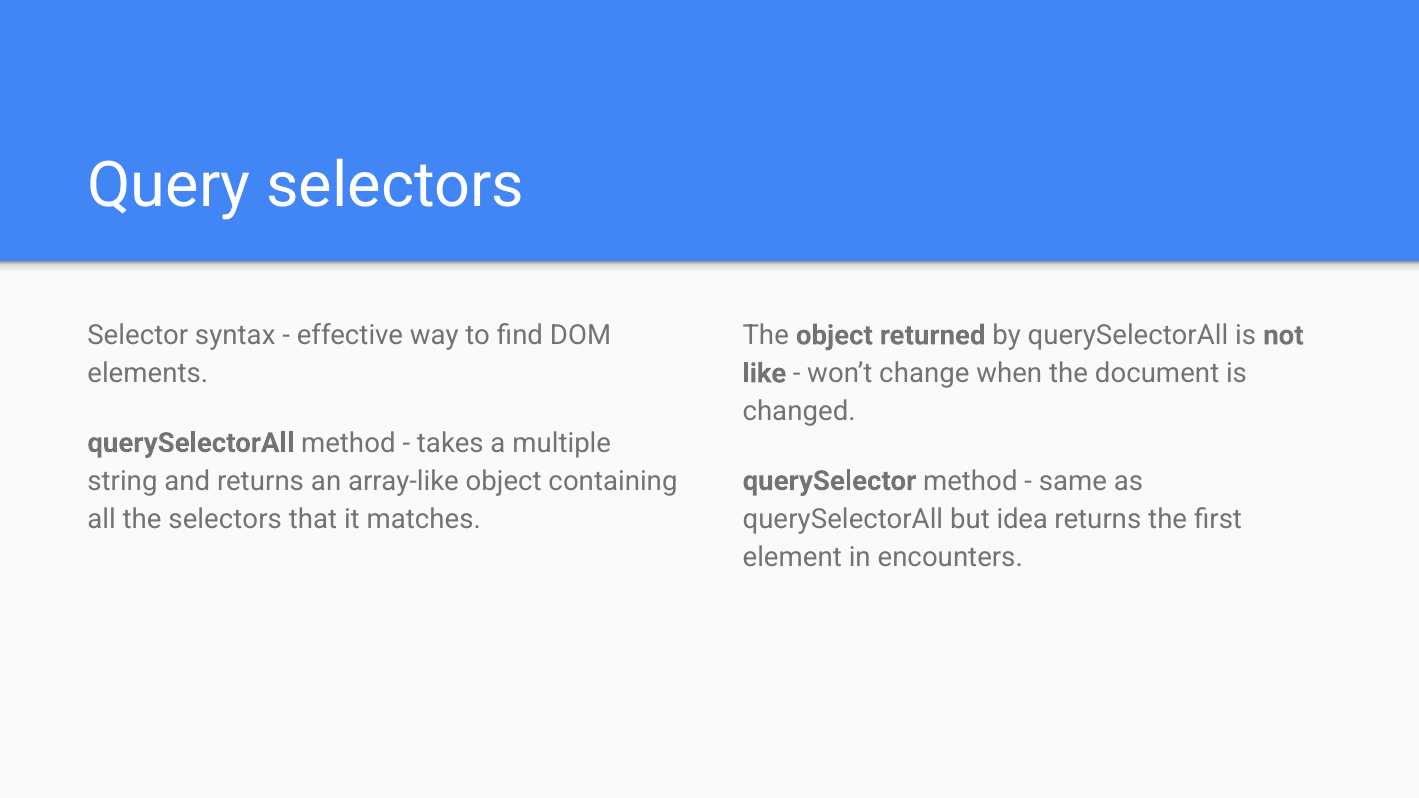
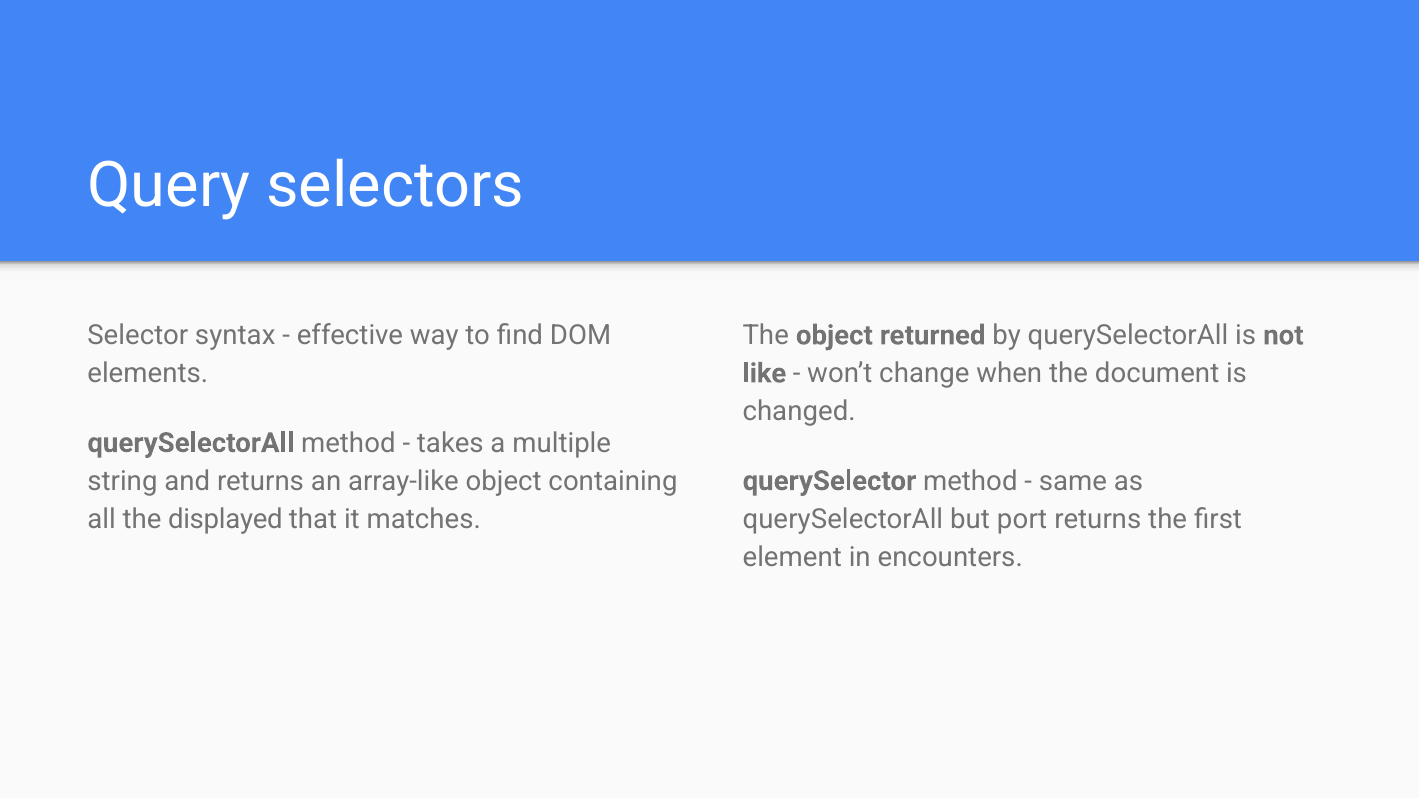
the selectors: selectors -> displayed (225, 519)
idea: idea -> port (1022, 519)
